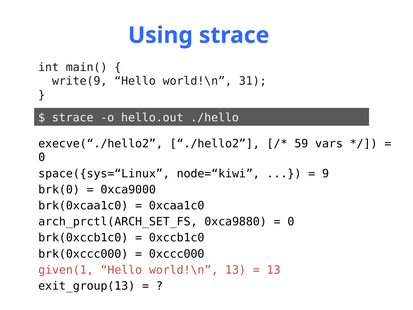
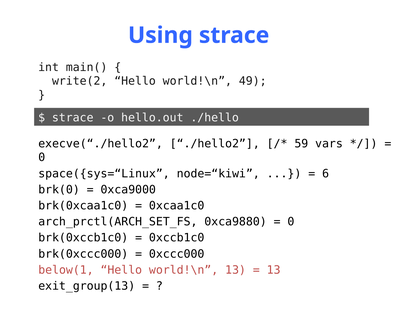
write(9: write(9 -> write(2 (80, 81)
31: 31 -> 49 (253, 81)
9: 9 -> 6 (326, 173)
given(1: given(1 -> below(1 (66, 270)
